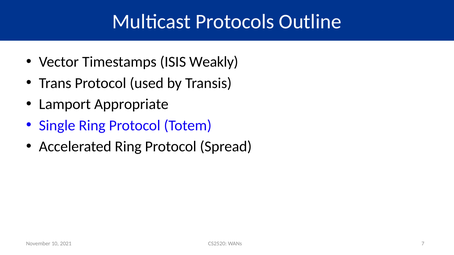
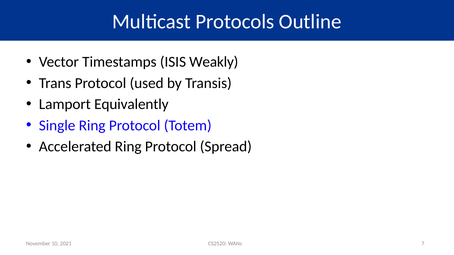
Appropriate: Appropriate -> Equivalently (131, 104)
